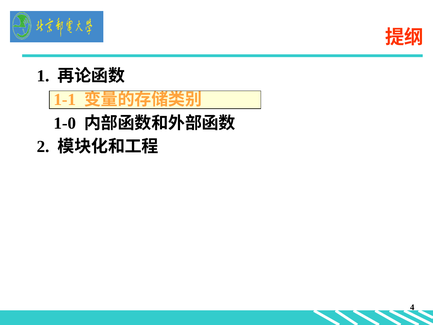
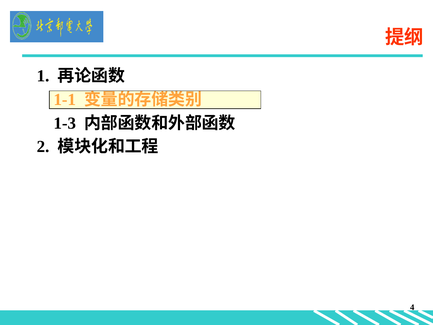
1-0: 1-0 -> 1-3 (65, 123)
